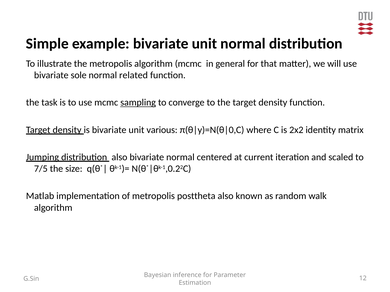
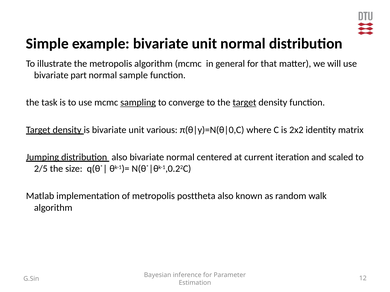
sole: sole -> part (79, 75)
related: related -> sample (134, 75)
target underline: none -> present (245, 103)
7/5: 7/5 -> 2/5 (41, 169)
